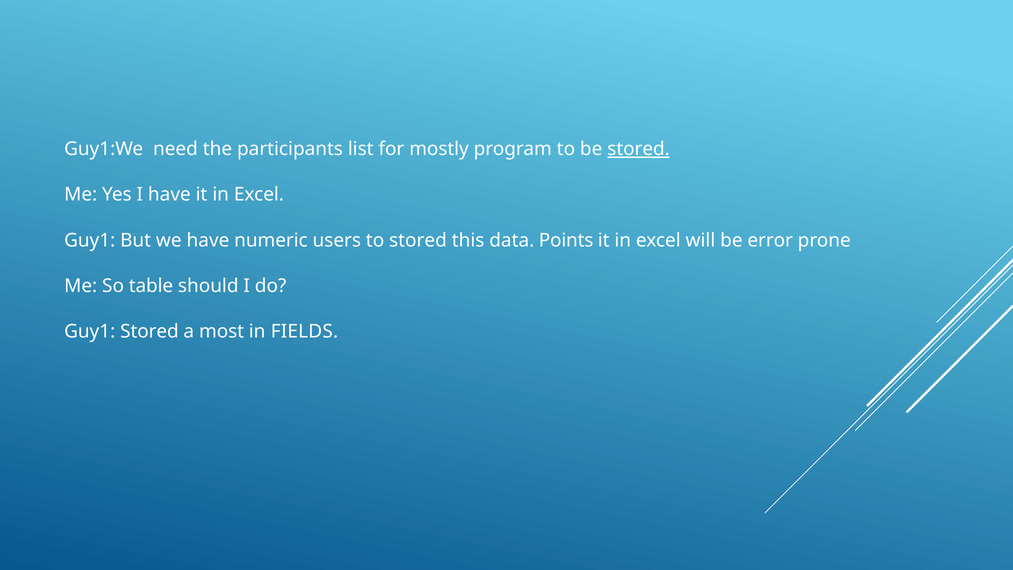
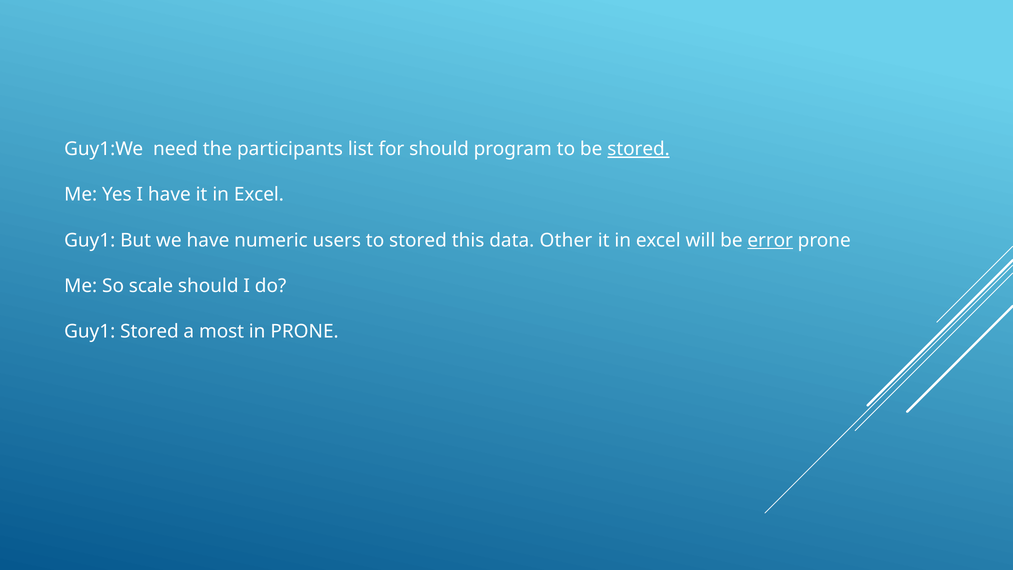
for mostly: mostly -> should (439, 149)
Points: Points -> Other (566, 240)
error underline: none -> present (770, 240)
table: table -> scale (151, 286)
in FIELDS: FIELDS -> PRONE (305, 331)
